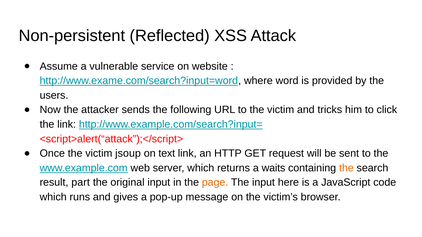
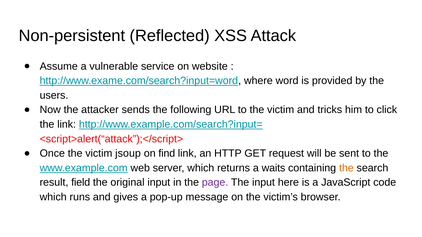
text: text -> find (167, 154)
part: part -> field (81, 183)
page colour: orange -> purple (215, 183)
